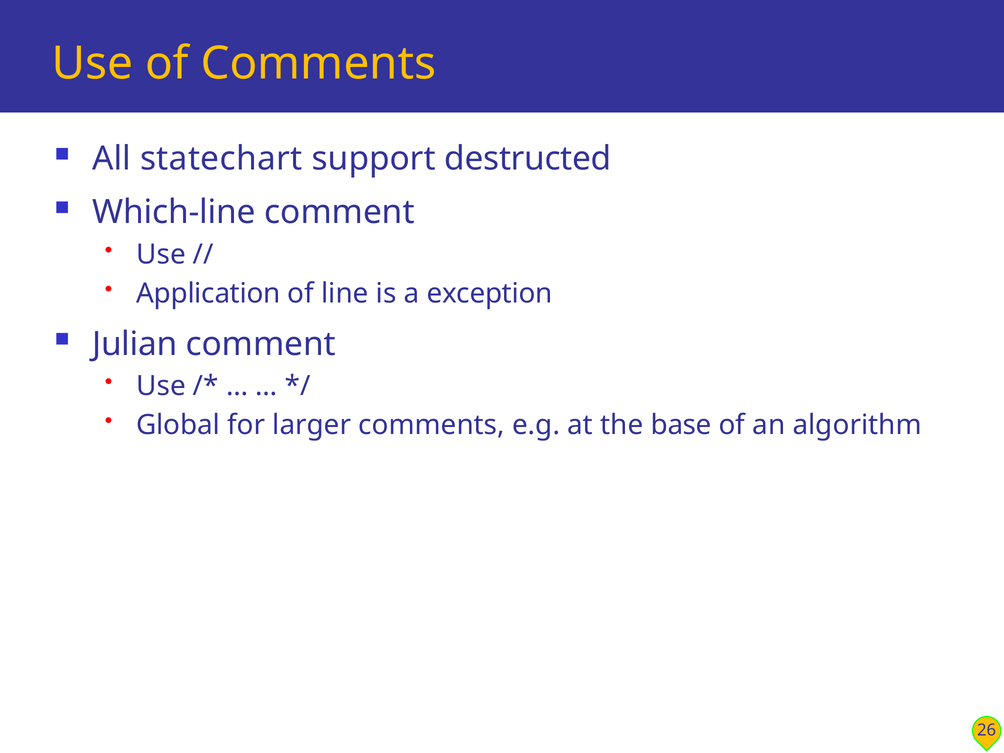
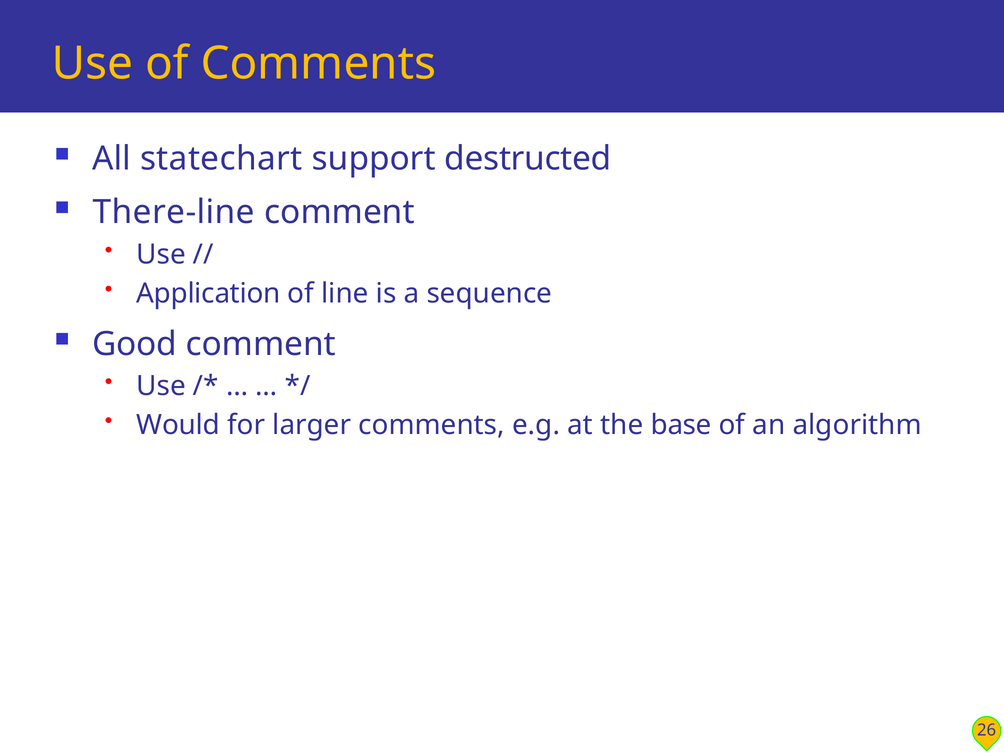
Which-line: Which-line -> There-line (174, 212)
exception: exception -> sequence (489, 293)
Julian: Julian -> Good (135, 344)
Global: Global -> Would (178, 425)
